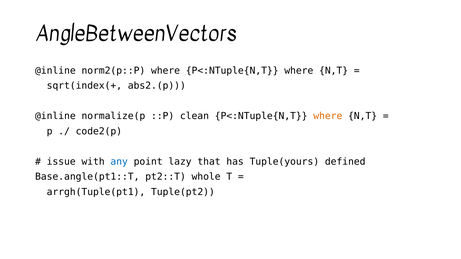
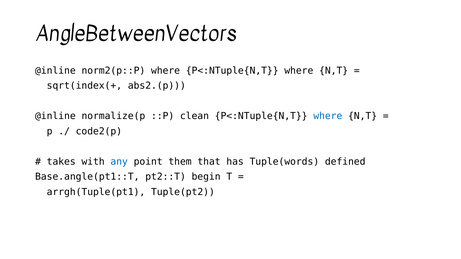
where colour: orange -> blue (328, 116)
issue: issue -> takes (61, 162)
lazy: lazy -> them (180, 162)
Tuple(yours: Tuple(yours -> Tuple(words (284, 162)
whole: whole -> begin (206, 177)
